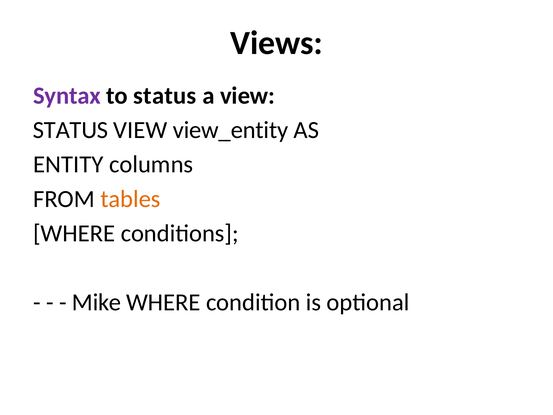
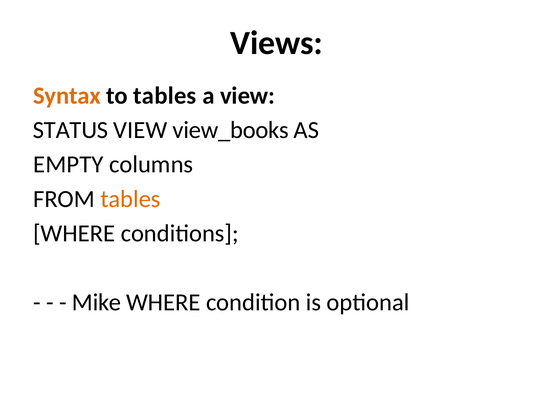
Syntax colour: purple -> orange (67, 96)
to status: status -> tables (165, 96)
view_entity: view_entity -> view_books (231, 130)
ENTITY: ENTITY -> EMPTY (68, 164)
